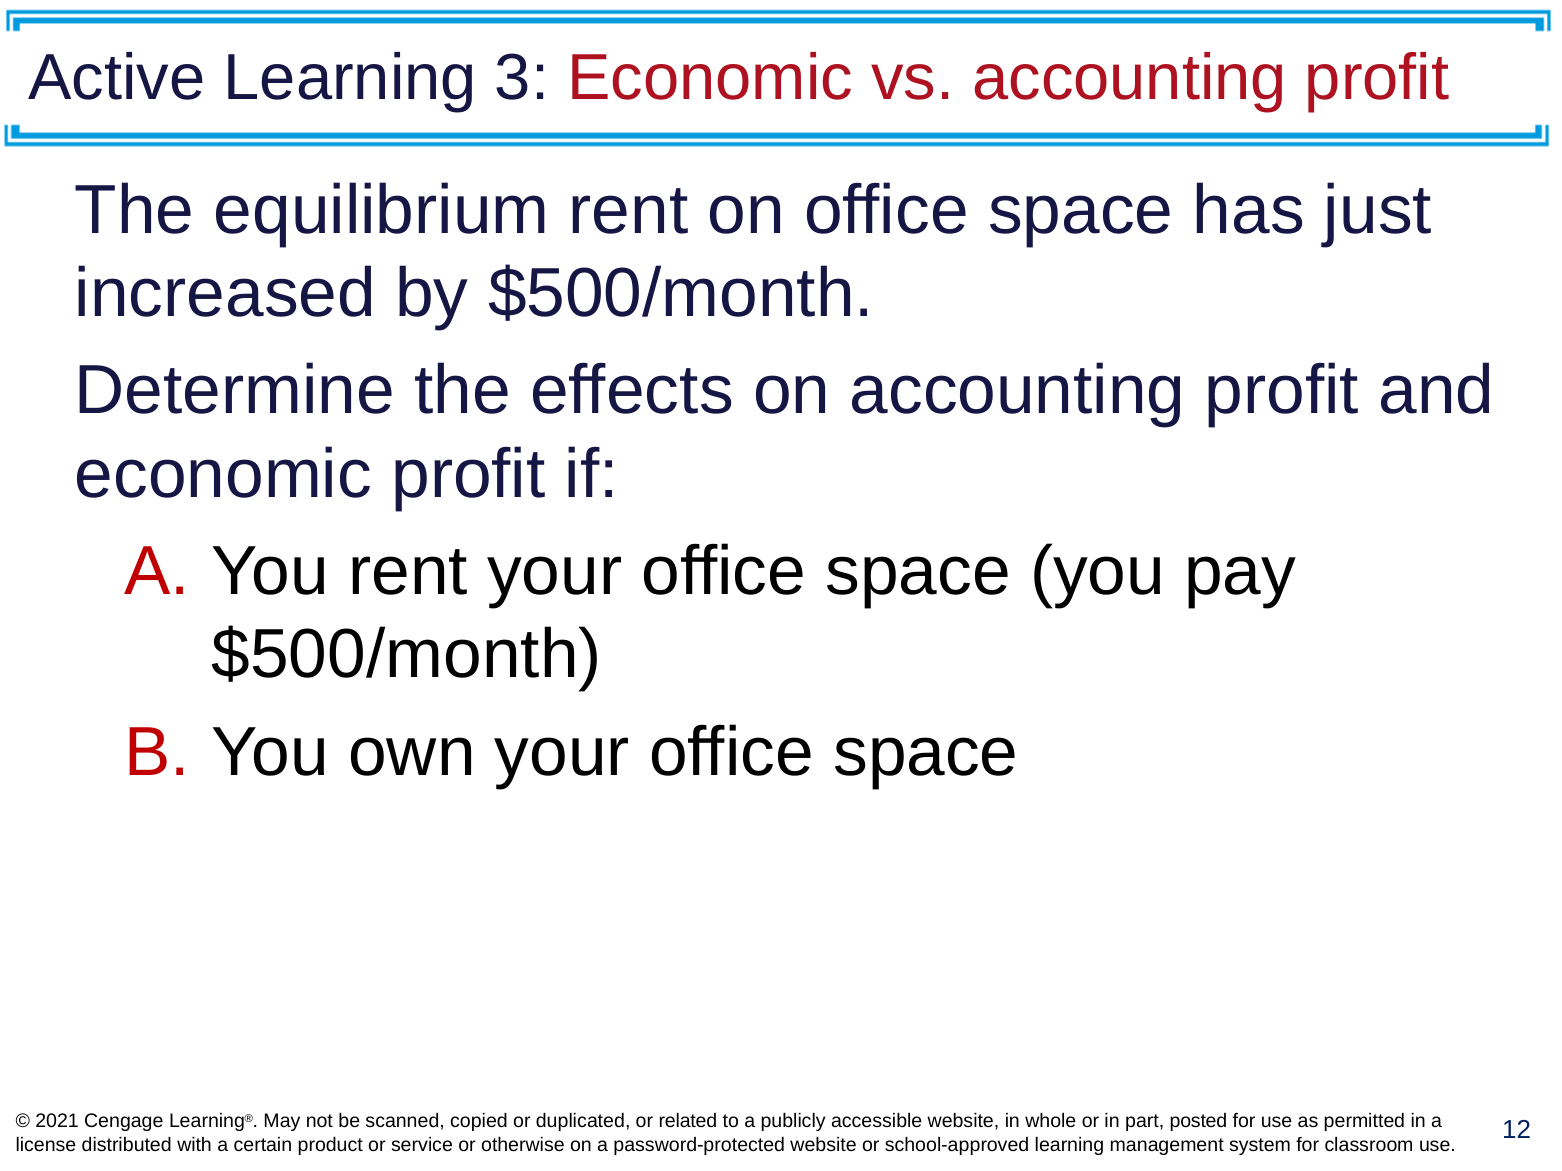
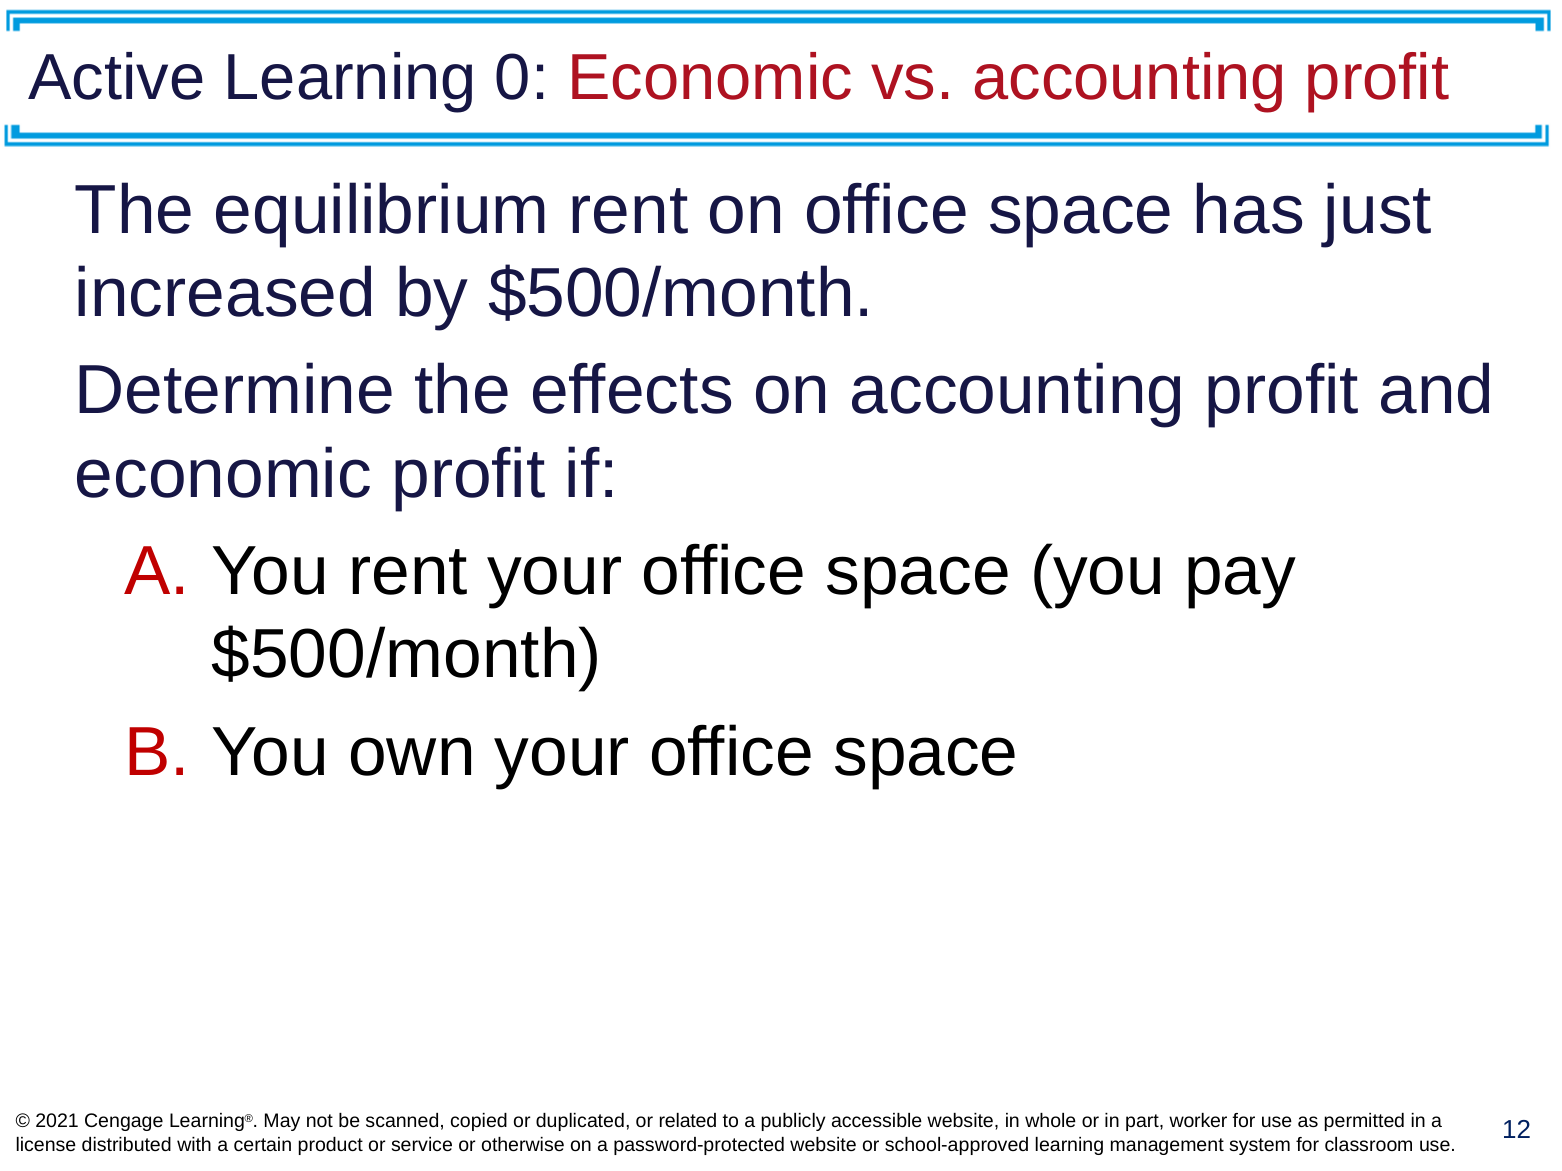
3: 3 -> 0 (522, 78)
posted: posted -> worker (1198, 1122)
